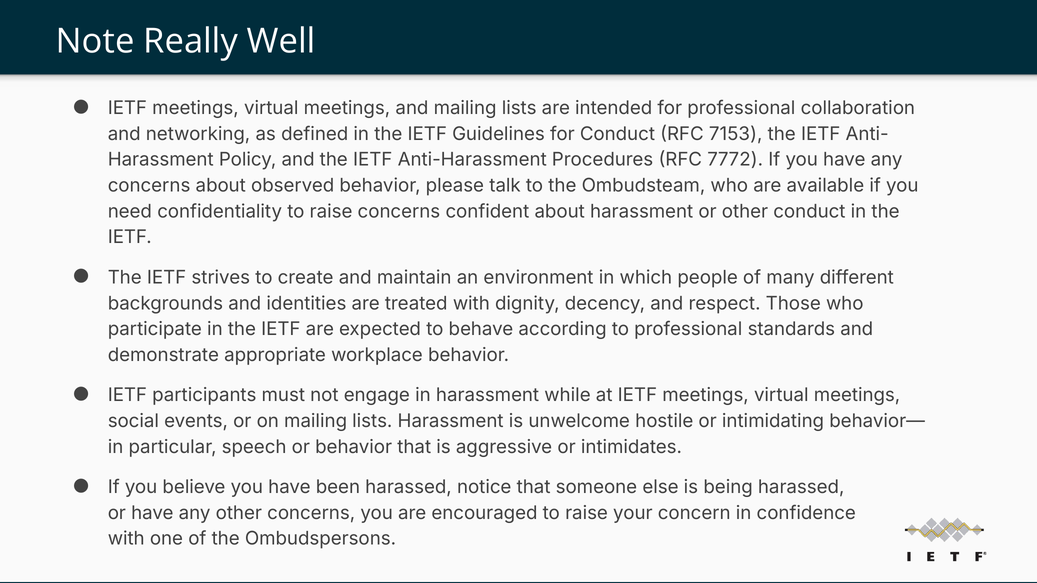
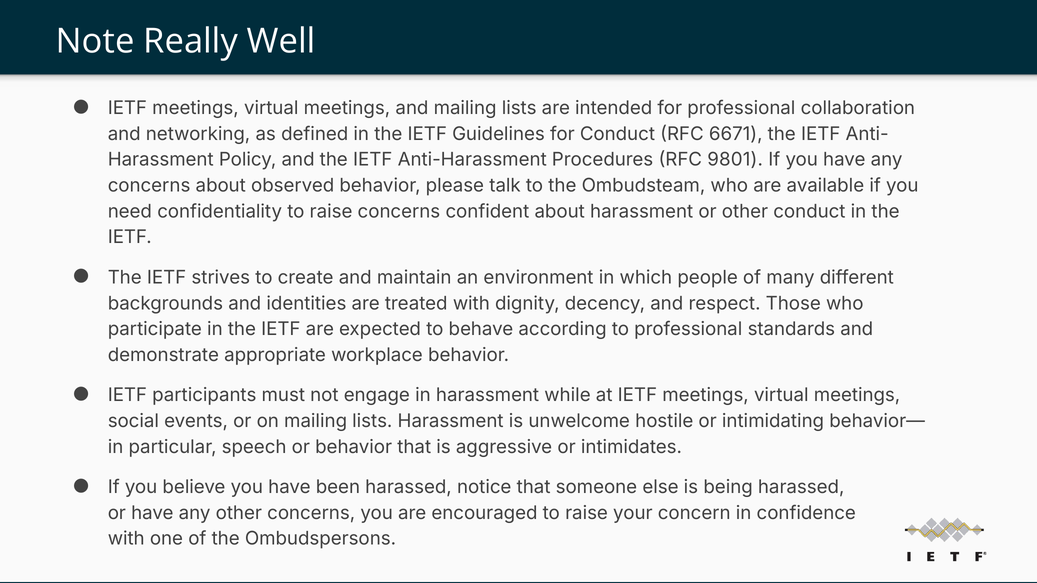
7153: 7153 -> 6671 (736, 134)
7772: 7772 -> 9801 (735, 160)
